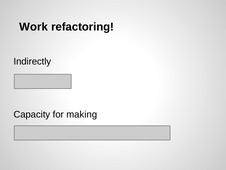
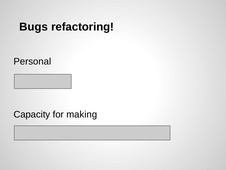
Work: Work -> Bugs (34, 27)
Indirectly: Indirectly -> Personal (32, 61)
